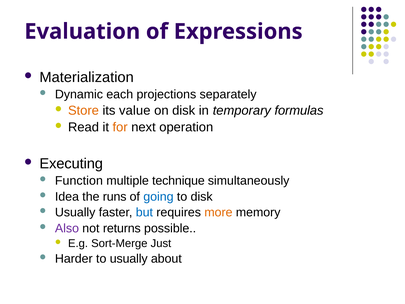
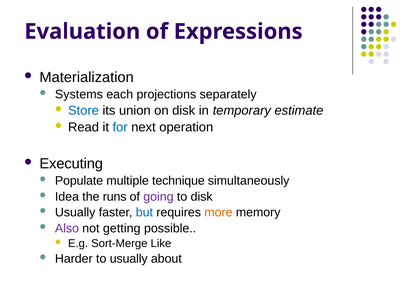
Dynamic: Dynamic -> Systems (79, 94)
Store colour: orange -> blue (83, 111)
value: value -> union (135, 111)
formulas: formulas -> estimate (299, 111)
for colour: orange -> blue (120, 127)
Function: Function -> Populate (79, 181)
going colour: blue -> purple (158, 197)
returns: returns -> getting (122, 228)
Just: Just -> Like (161, 243)
